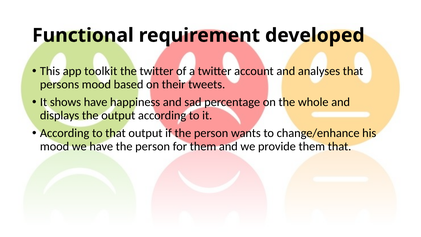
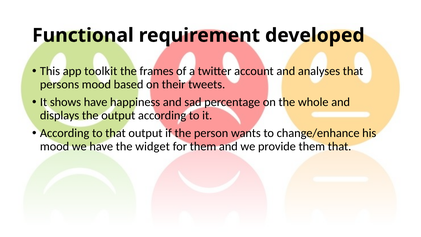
the twitter: twitter -> frames (157, 71)
have the person: person -> widget (153, 146)
